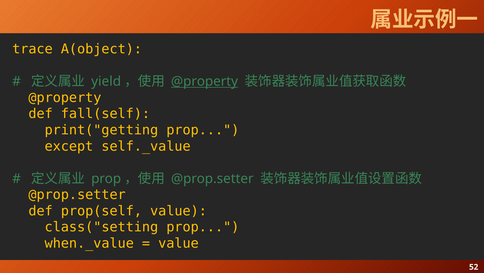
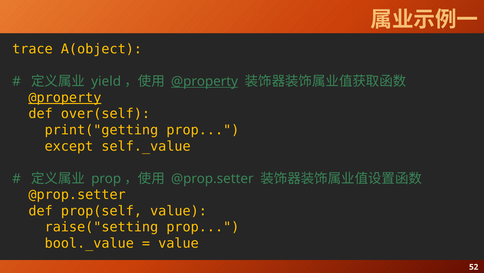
@property underline: none -> present (65, 97)
fall(self: fall(self -> over(self (105, 114)
class("setting: class("setting -> raise("setting (101, 227)
when._value: when._value -> bool._value (89, 243)
